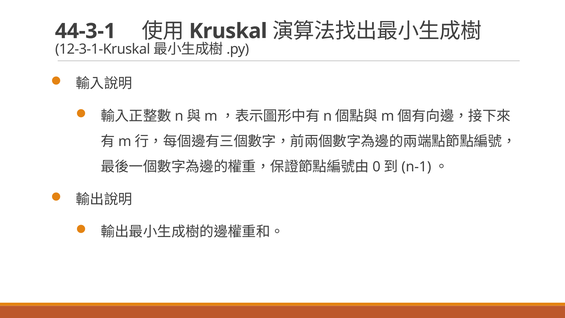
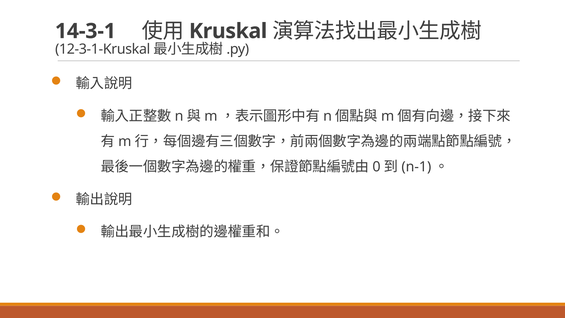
44-3-1: 44-3-1 -> 14-3-1 (85, 31)
